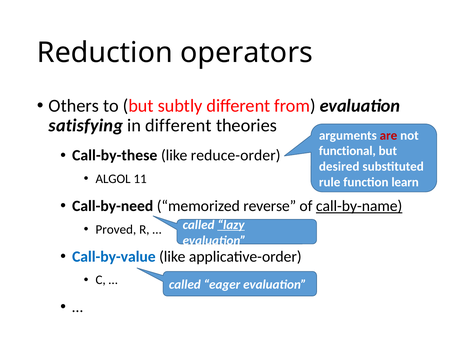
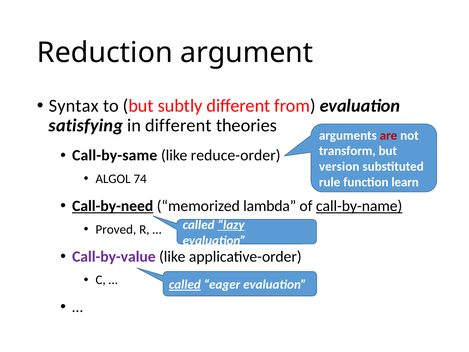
operators: operators -> argument (247, 53)
Others: Others -> Syntax (74, 106)
functional: functional -> transform (347, 151)
Call-by-these: Call-by-these -> Call-by-same (115, 155)
desired: desired -> version (339, 167)
11: 11 -> 74 (140, 179)
Call-by-need underline: none -> present (113, 206)
reverse: reverse -> lambda (270, 206)
Call-by-value colour: blue -> purple (114, 256)
called underline: none -> present (185, 284)
